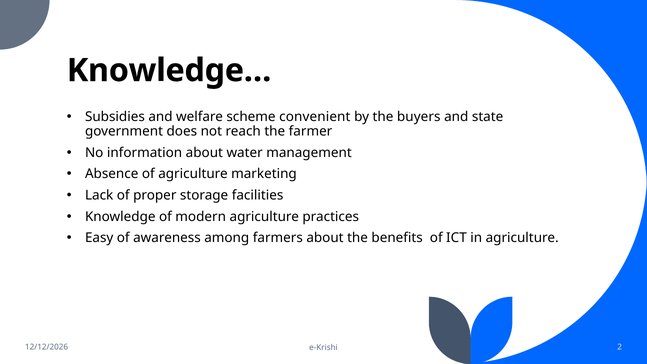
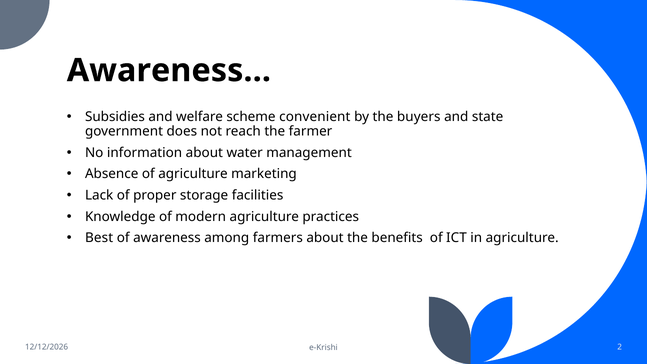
Knowledge…: Knowledge… -> Awareness… (169, 70)
Easy: Easy -> Best (99, 238)
